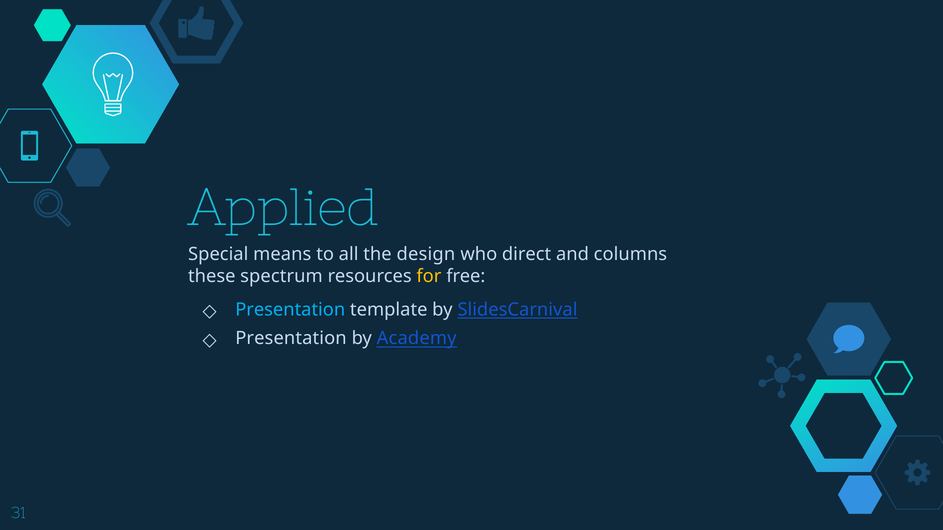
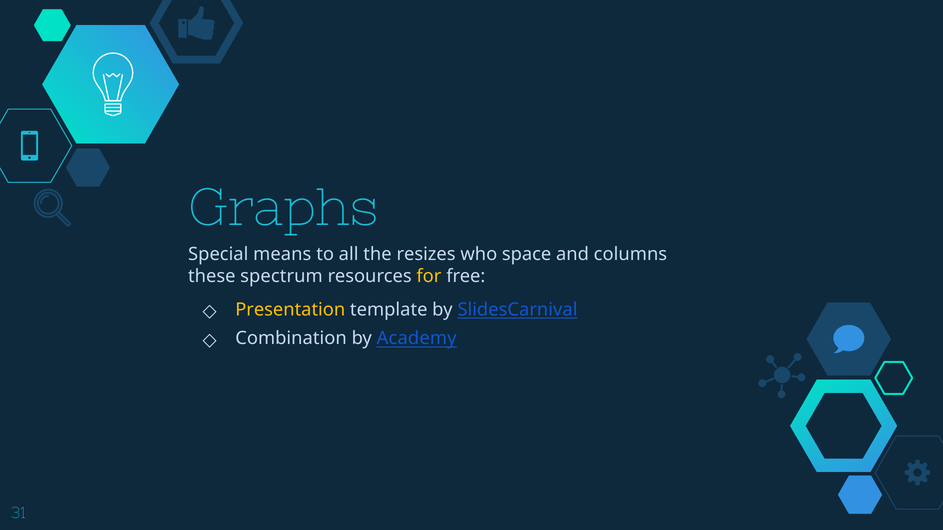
Applied: Applied -> Graphs (283, 208)
design: design -> resizes (426, 254)
direct: direct -> space (527, 254)
Presentation colour: light blue -> yellow (290, 310)
Presentation: Presentation -> Combination (291, 339)
